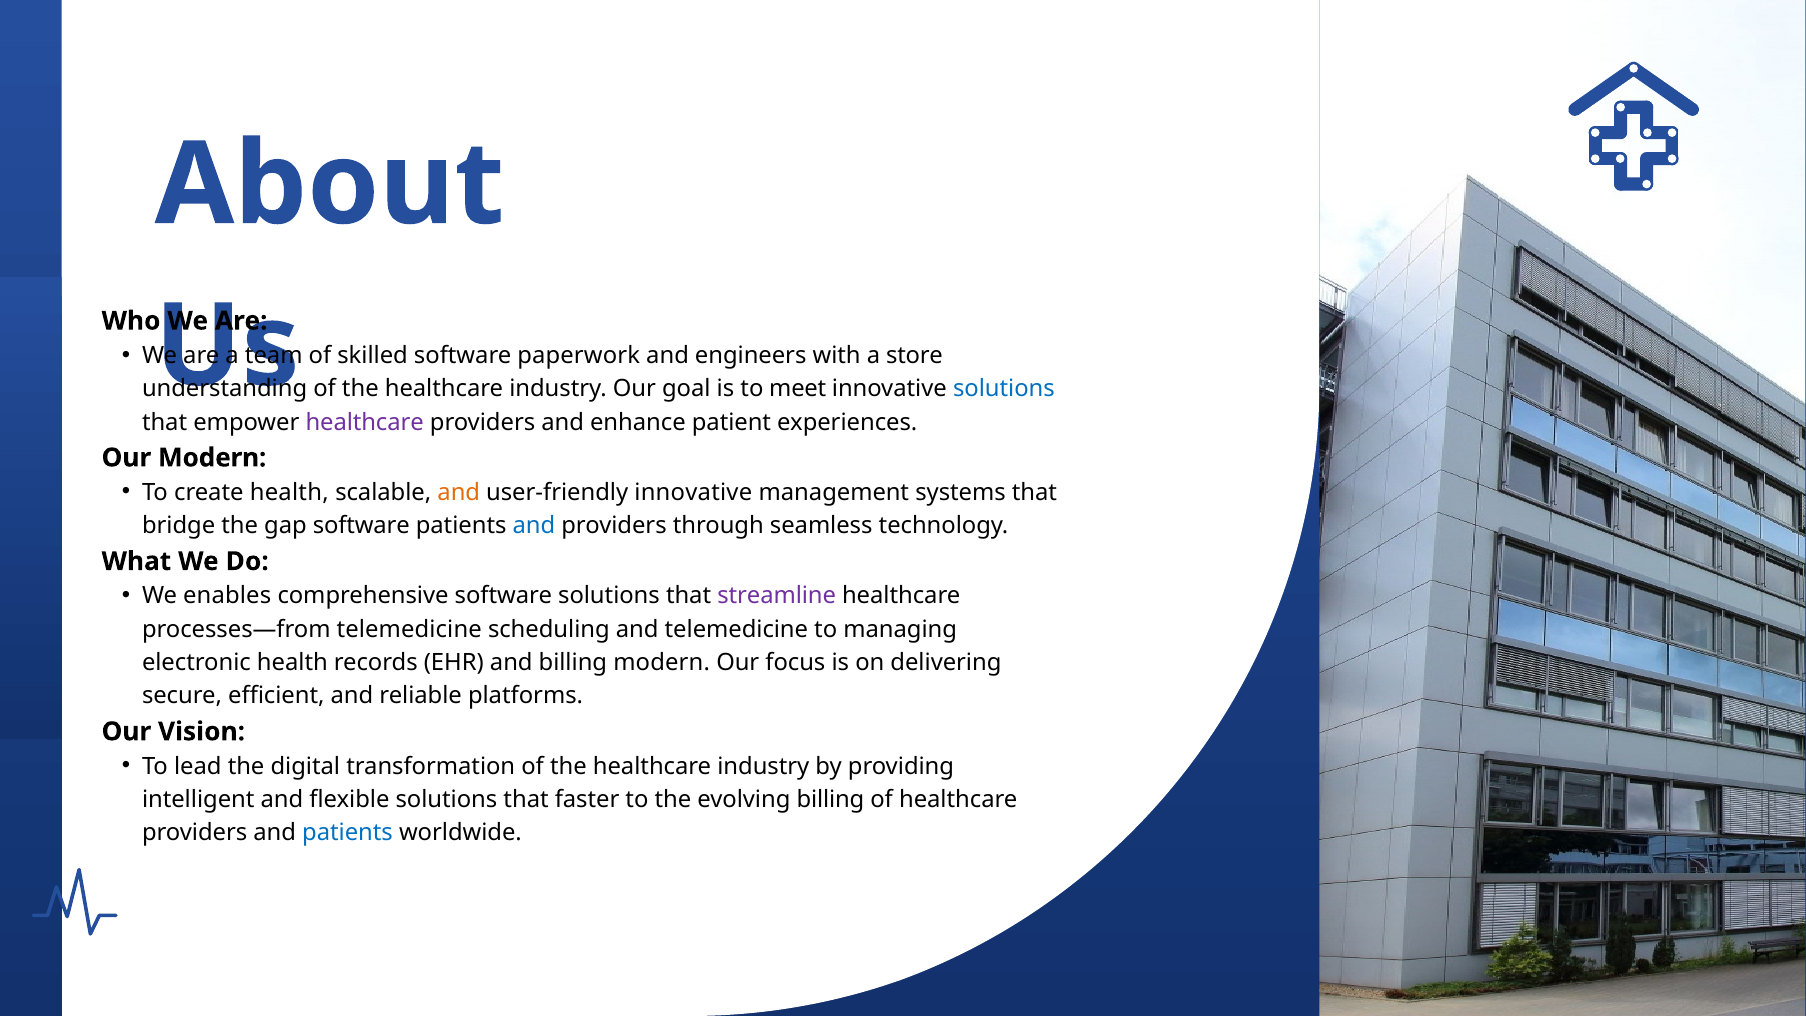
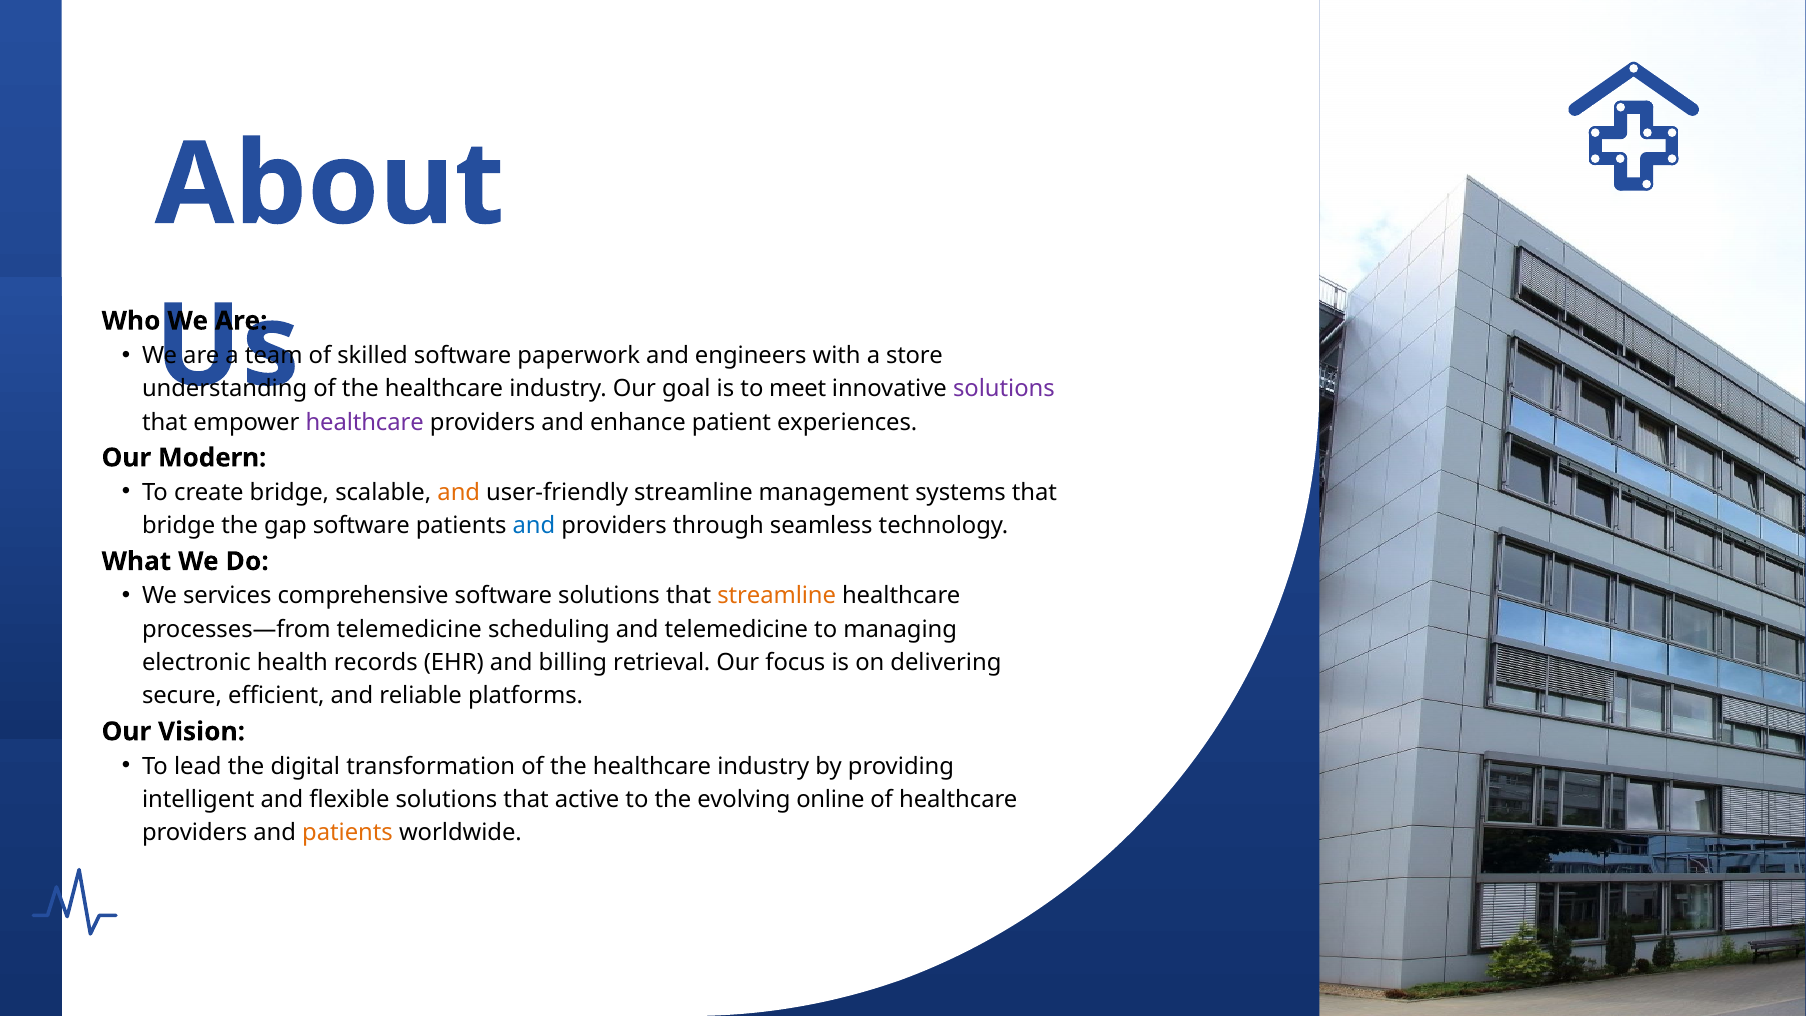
solutions colour: blue -> purple (1004, 389)
create health: health -> bridge (289, 492)
user-friendly innovative: innovative -> streamline (693, 492)
enables: enables -> services (227, 596)
streamline colour: purple -> orange (777, 596)
billing modern: modern -> retrieval (662, 663)
faster: faster -> active (587, 800)
evolving billing: billing -> online (830, 800)
patients colour: blue -> orange (348, 833)
